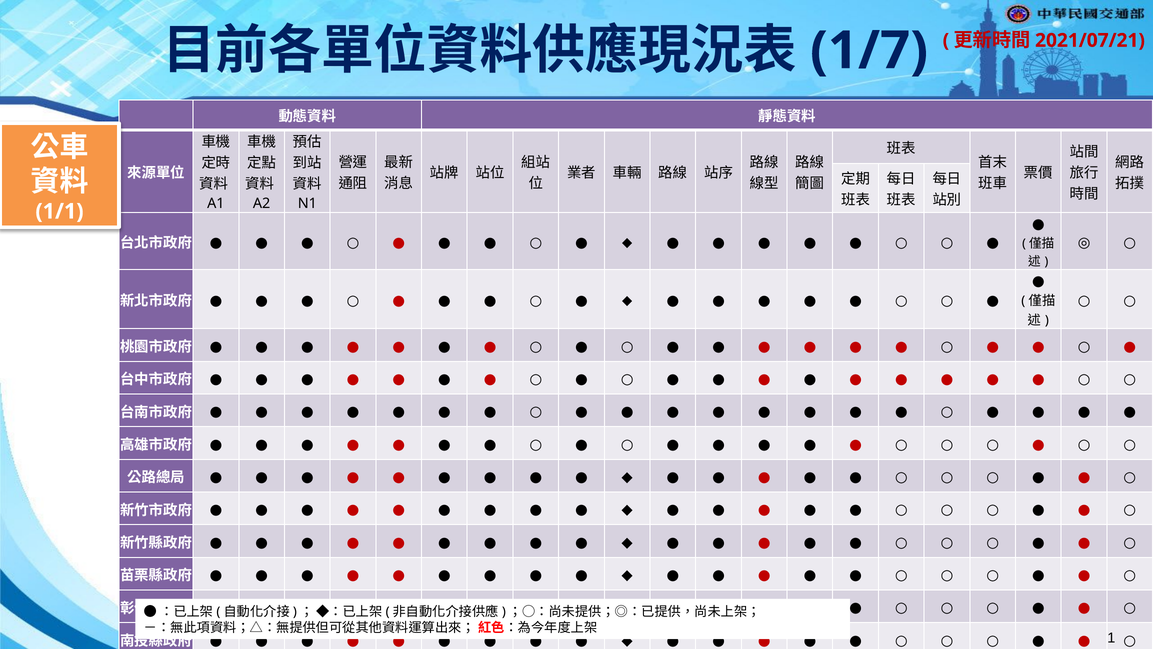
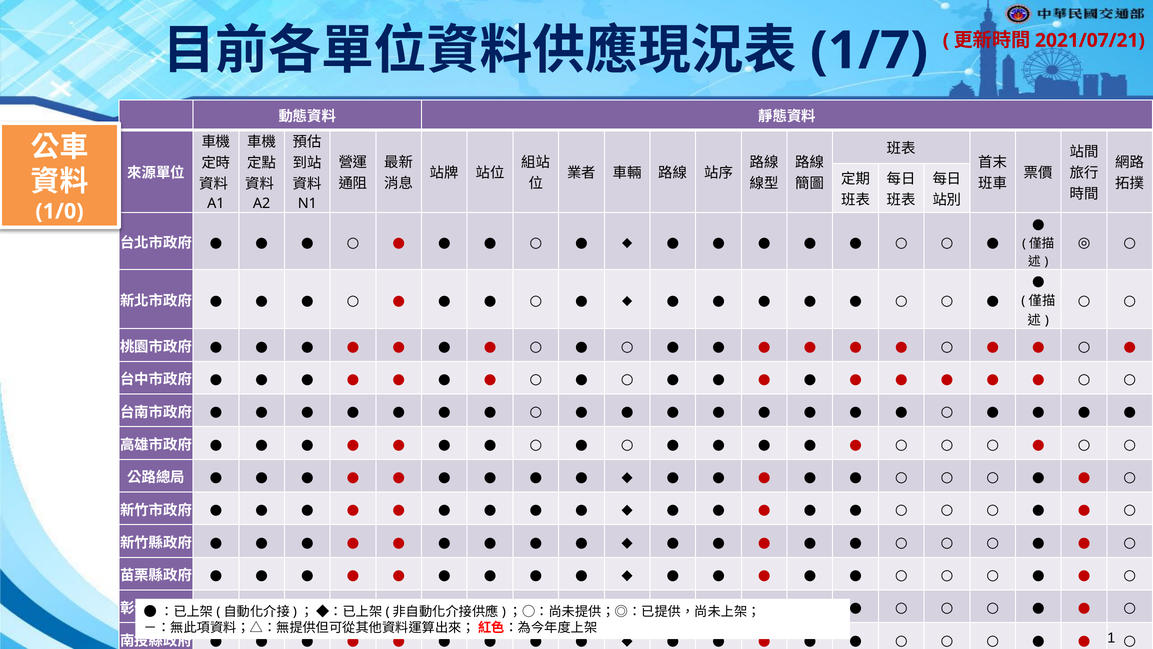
1/1: 1/1 -> 1/0 (59, 211)
